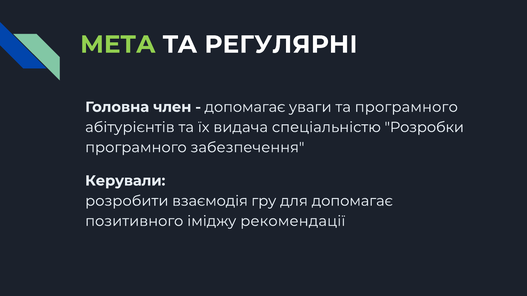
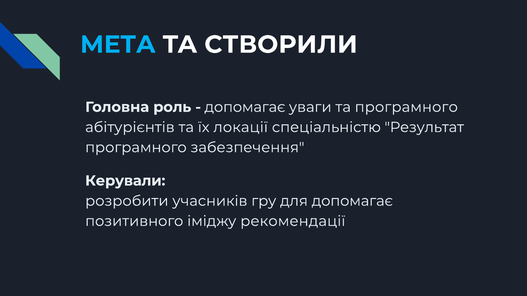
МЕТА colour: light green -> light blue (118, 45)
РЕГУЛЯРНІ: РЕГУЛЯРНІ -> СТВОРИЛИ (281, 45)
член: член -> роль (172, 107)
видача: видача -> локації (241, 127)
Розробки: Розробки -> Результат (424, 127)
взаємодія: взаємодія -> учасників (210, 201)
